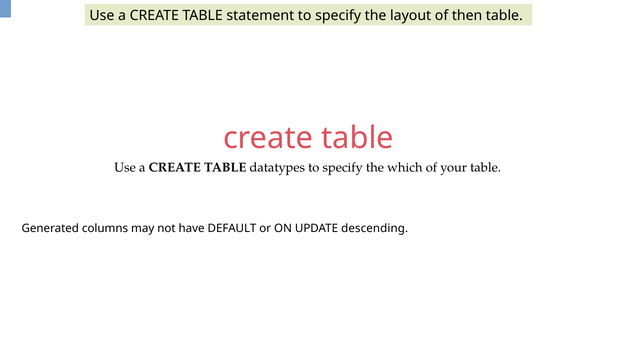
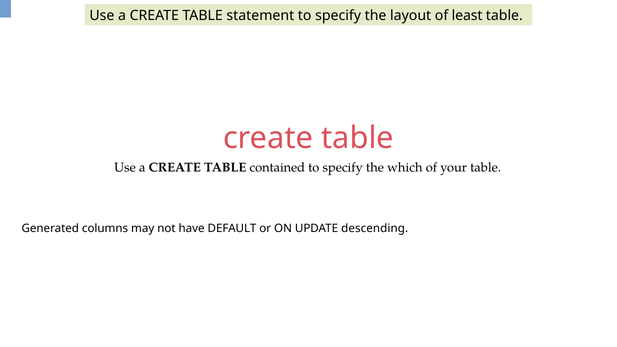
then: then -> least (467, 16)
datatypes: datatypes -> contained (277, 168)
